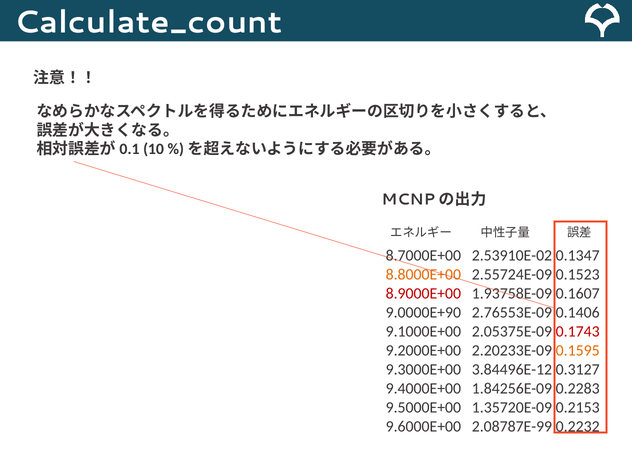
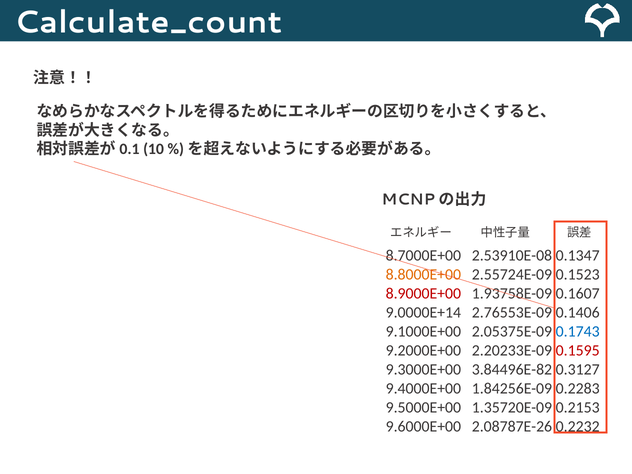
2.53910E-02: 2.53910E-02 -> 2.53910E-08 (512, 256)
9.0000E+90: 9.0000E+90 -> 9.0000E+14 (423, 313)
0.1743 colour: red -> blue (578, 331)
0.1595 colour: orange -> red (578, 350)
3.84496E-12: 3.84496E-12 -> 3.84496E-82 (512, 369)
2.08787E-99: 2.08787E-99 -> 2.08787E-26 (512, 426)
